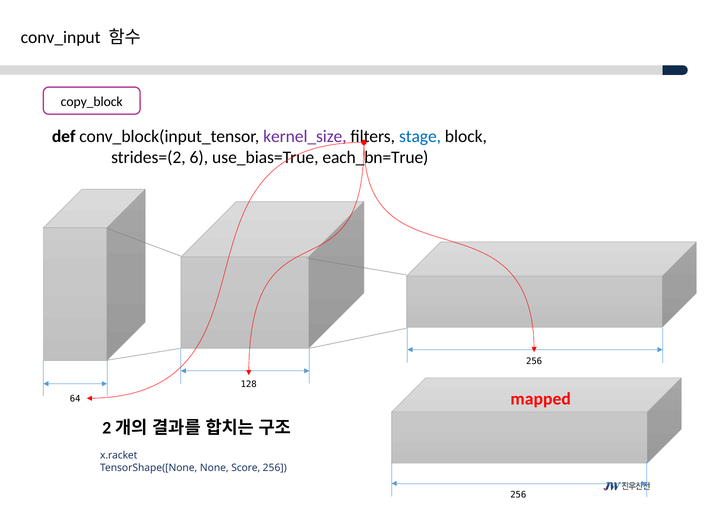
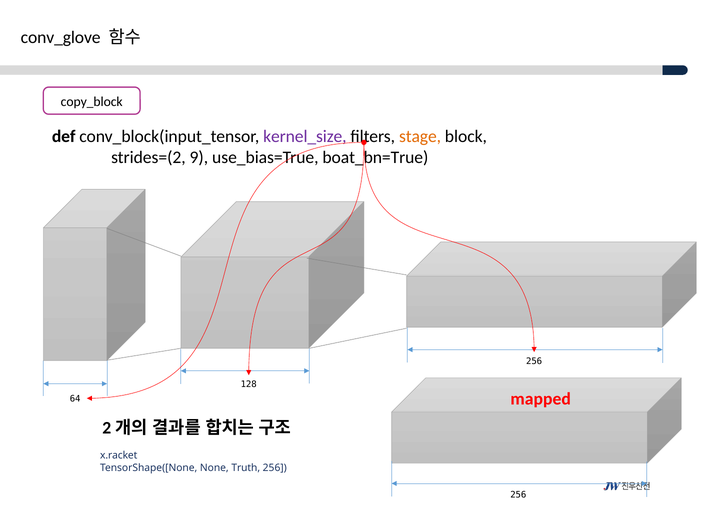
conv_input: conv_input -> conv_glove (61, 37)
stage colour: blue -> orange (420, 136)
6: 6 -> 9 (199, 157)
each_bn=True: each_bn=True -> boat_bn=True (375, 157)
Score: Score -> Truth (246, 467)
